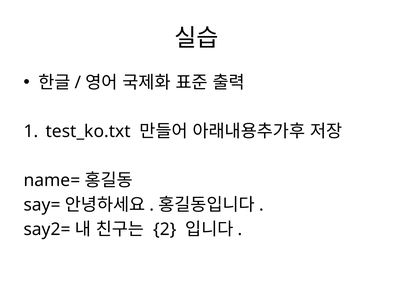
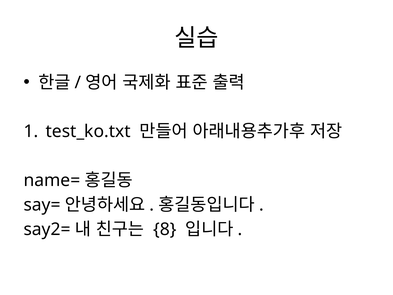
2: 2 -> 8 (165, 229)
